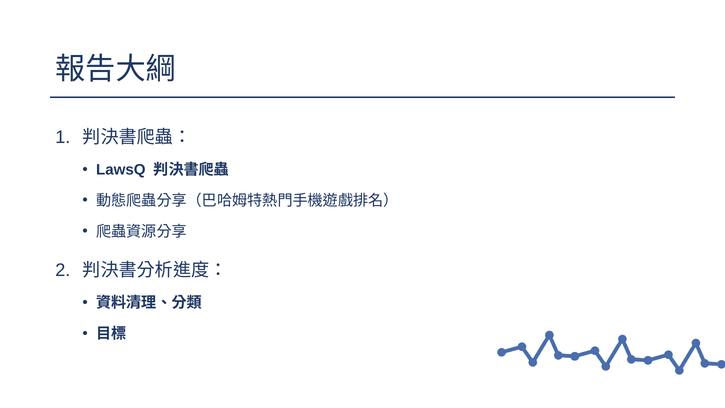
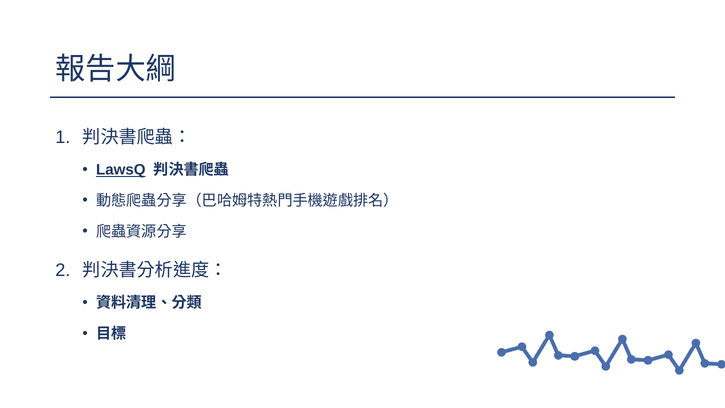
LawsQ underline: none -> present (121, 170)
